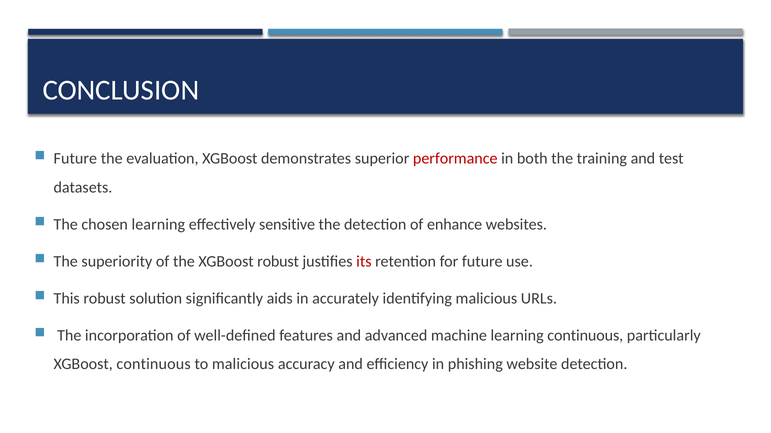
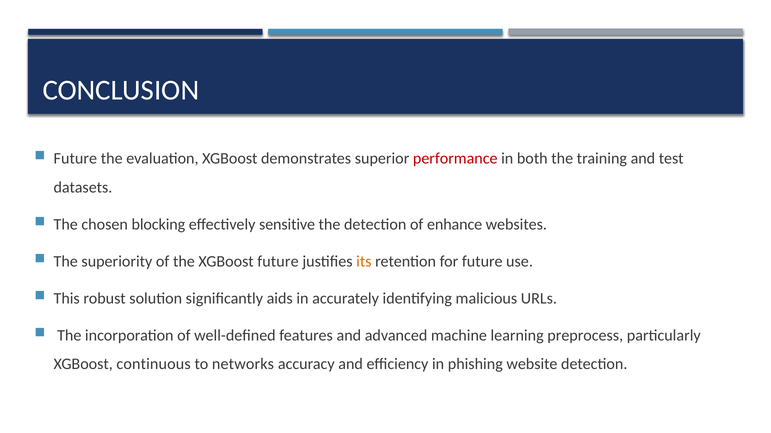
chosen learning: learning -> blocking (158, 225)
XGBoost robust: robust -> future (278, 262)
its colour: red -> orange (364, 262)
learning continuous: continuous -> preprocess (585, 336)
to malicious: malicious -> networks (243, 365)
